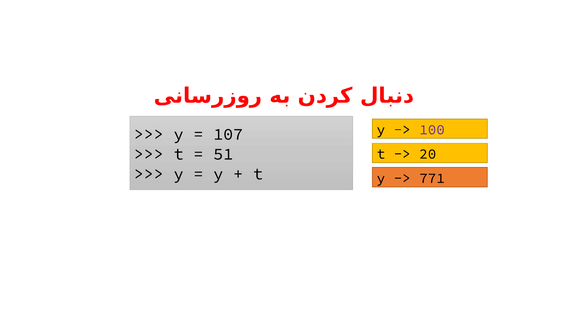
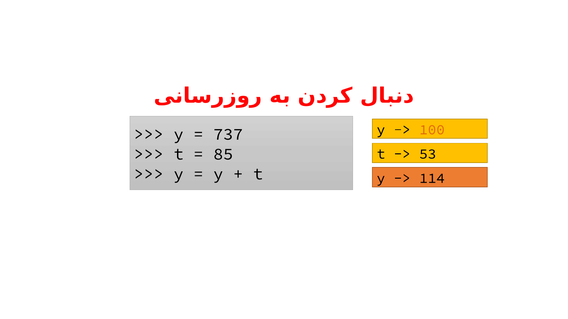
100 colour: purple -> orange (432, 130)
107: 107 -> 737 (228, 134)
51: 51 -> 85 (223, 154)
20: 20 -> 53 (428, 154)
771: 771 -> 114 (432, 178)
